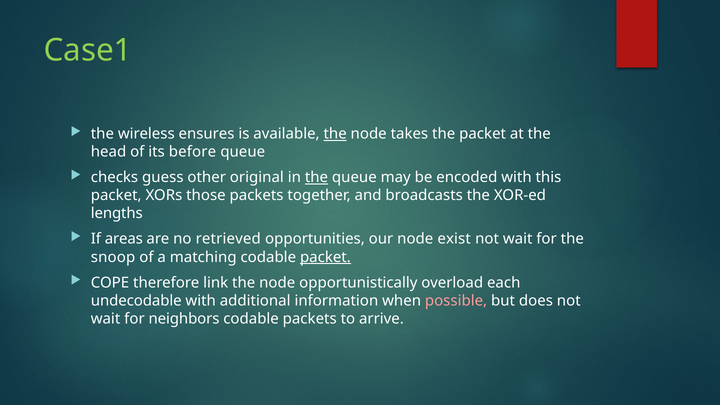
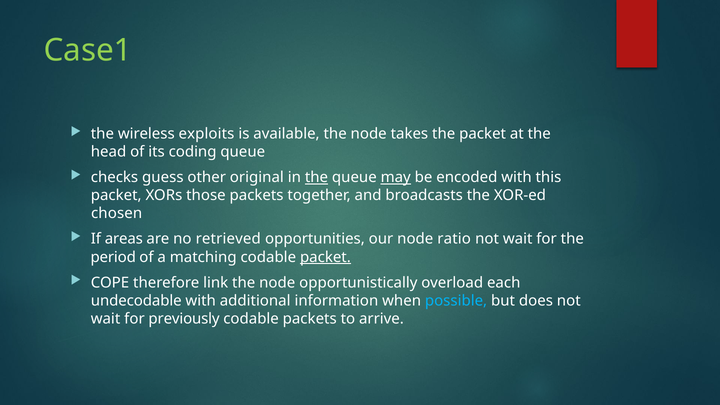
ensures: ensures -> exploits (206, 134)
the underline: present -> none (335, 134)
before: before -> coding (193, 152)
may underline: none -> present (396, 178)
lengths: lengths -> chosen (117, 214)
exist: exist -> ratio (454, 239)
snoop: snoop -> period (113, 257)
possible colour: pink -> light blue (456, 301)
neighbors: neighbors -> previously (184, 319)
